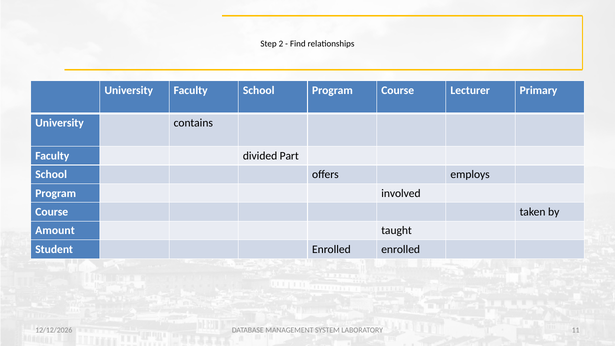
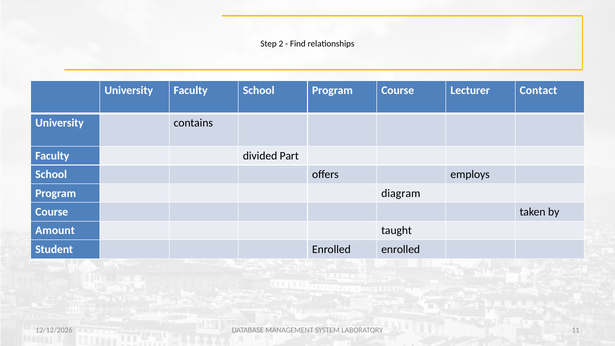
Primary: Primary -> Contact (538, 90)
involved: involved -> diagram (401, 193)
